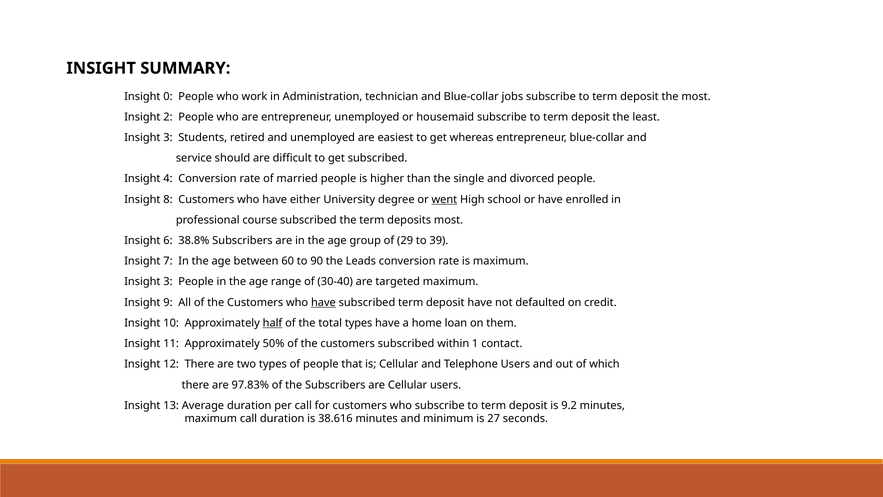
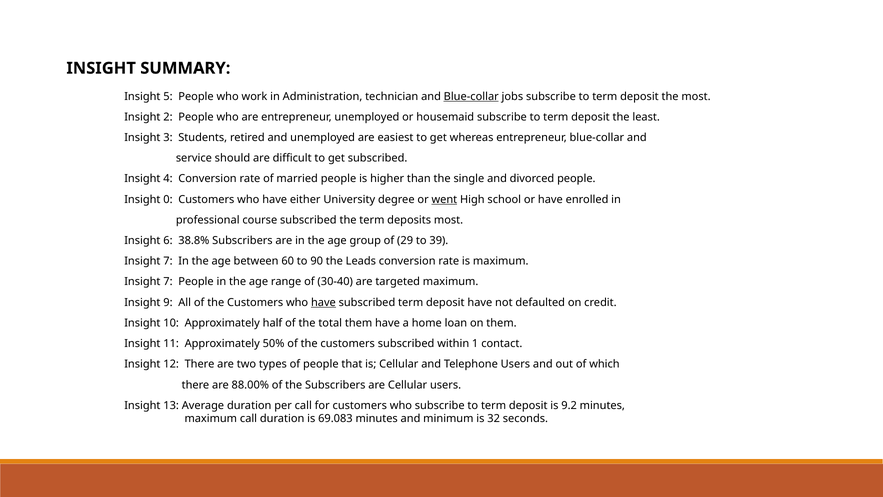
0: 0 -> 5 (168, 96)
Blue-collar underline: none -> present (471, 96)
8: 8 -> 0 (168, 199)
3: 3 -> 7 (168, 282)
half underline: present -> none (272, 323)
total types: types -> them (359, 323)
97.83%: 97.83% -> 88.00% (250, 385)
38.616: 38.616 -> 69.083 (335, 419)
27: 27 -> 32 (494, 419)
